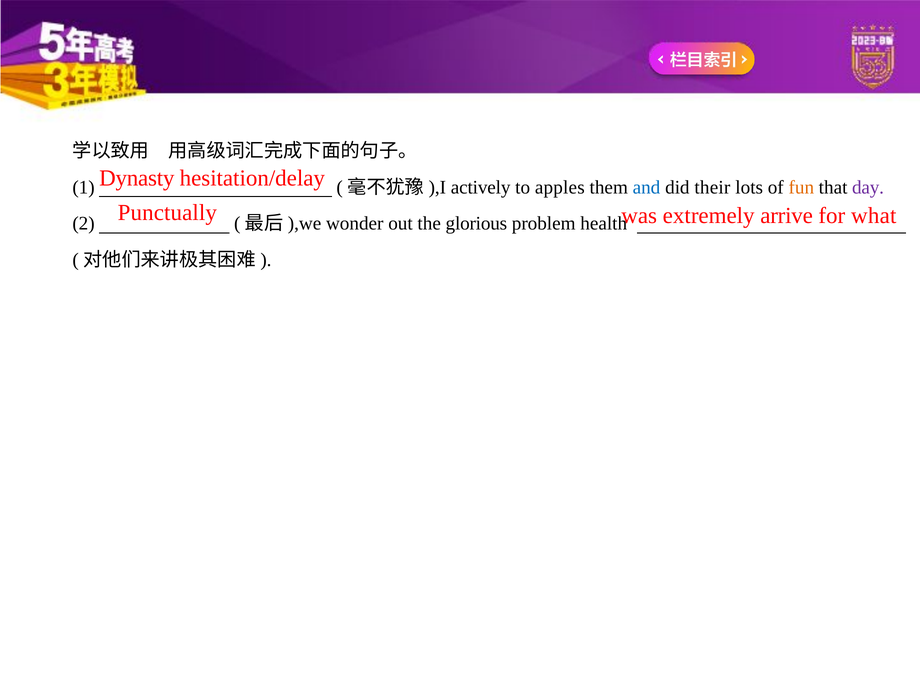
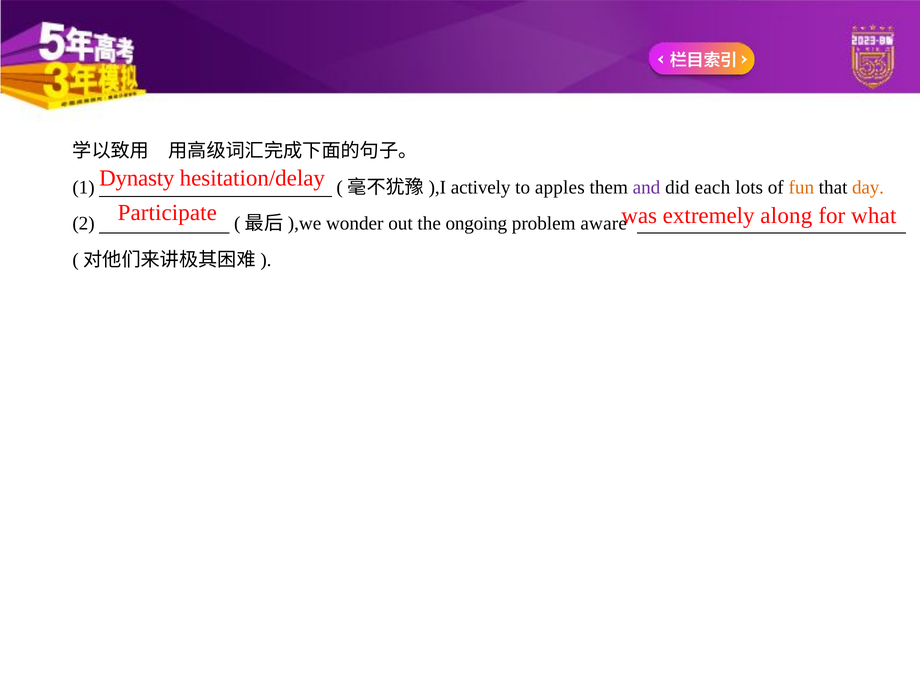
and colour: blue -> purple (646, 187)
their: their -> each (712, 187)
day colour: purple -> orange (868, 187)
Punctually: Punctually -> Participate (167, 213)
arrive: arrive -> along (786, 216)
glorious: glorious -> ongoing (476, 224)
health: health -> aware (604, 224)
